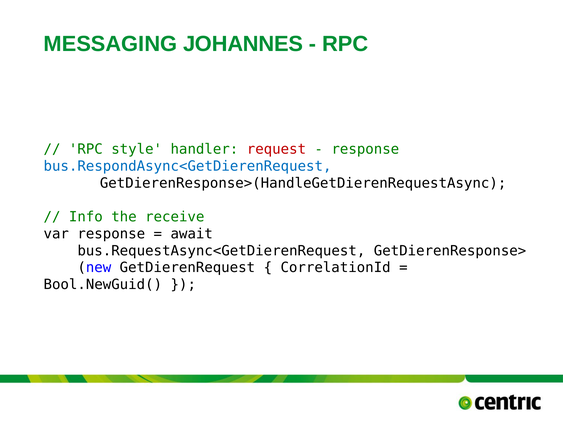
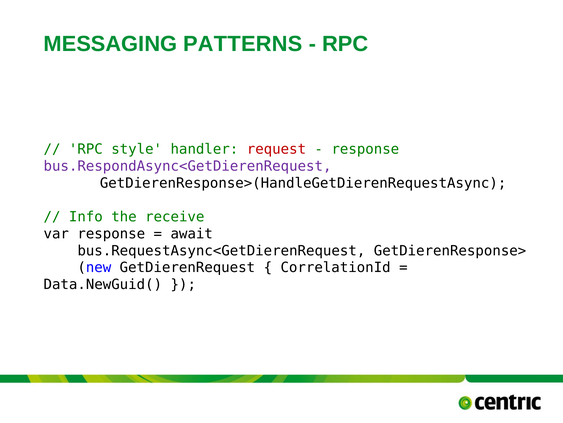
JOHANNES: JOHANNES -> PATTERNS (243, 44)
bus.RespondAsync<GetDierenRequest colour: blue -> purple (188, 166)
Bool.NewGuid(: Bool.NewGuid( -> Data.NewGuid( (103, 284)
